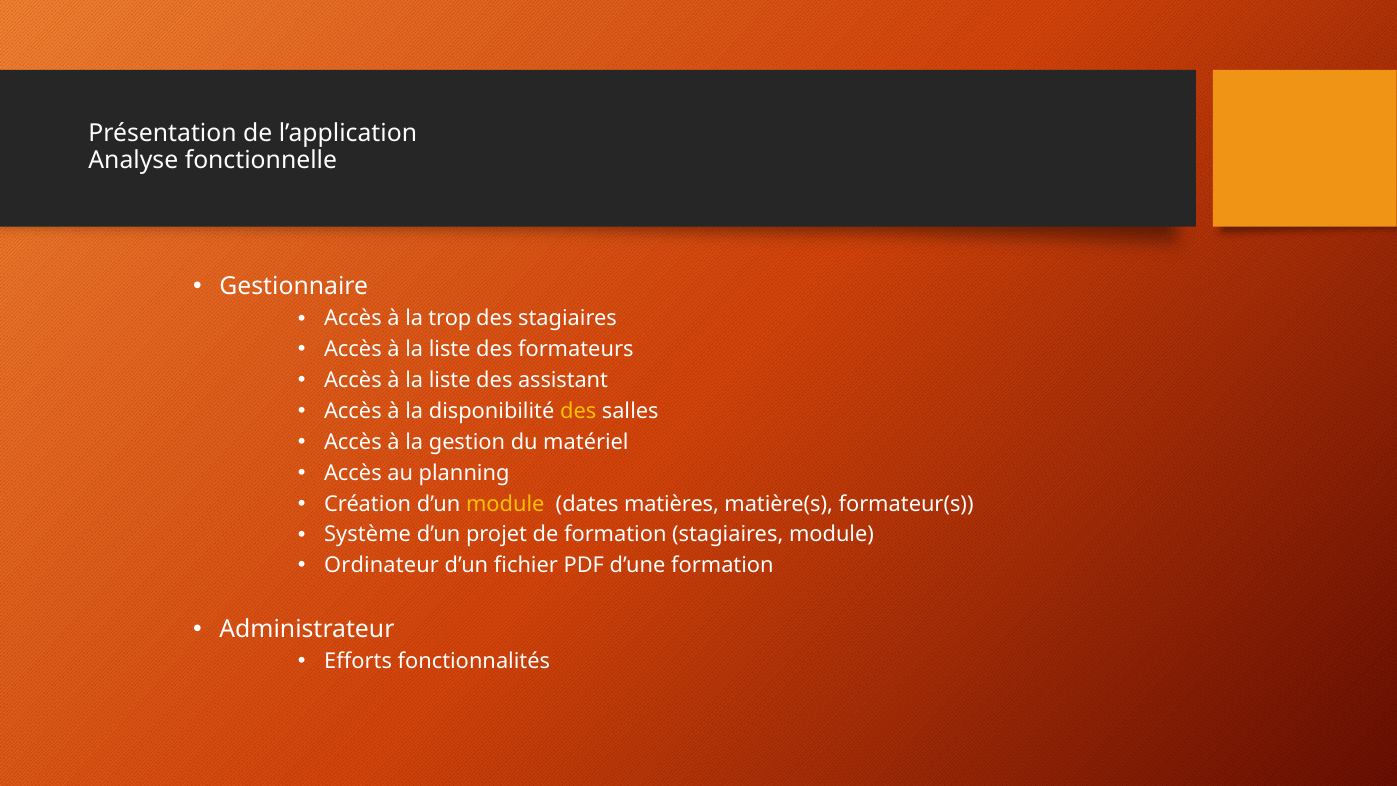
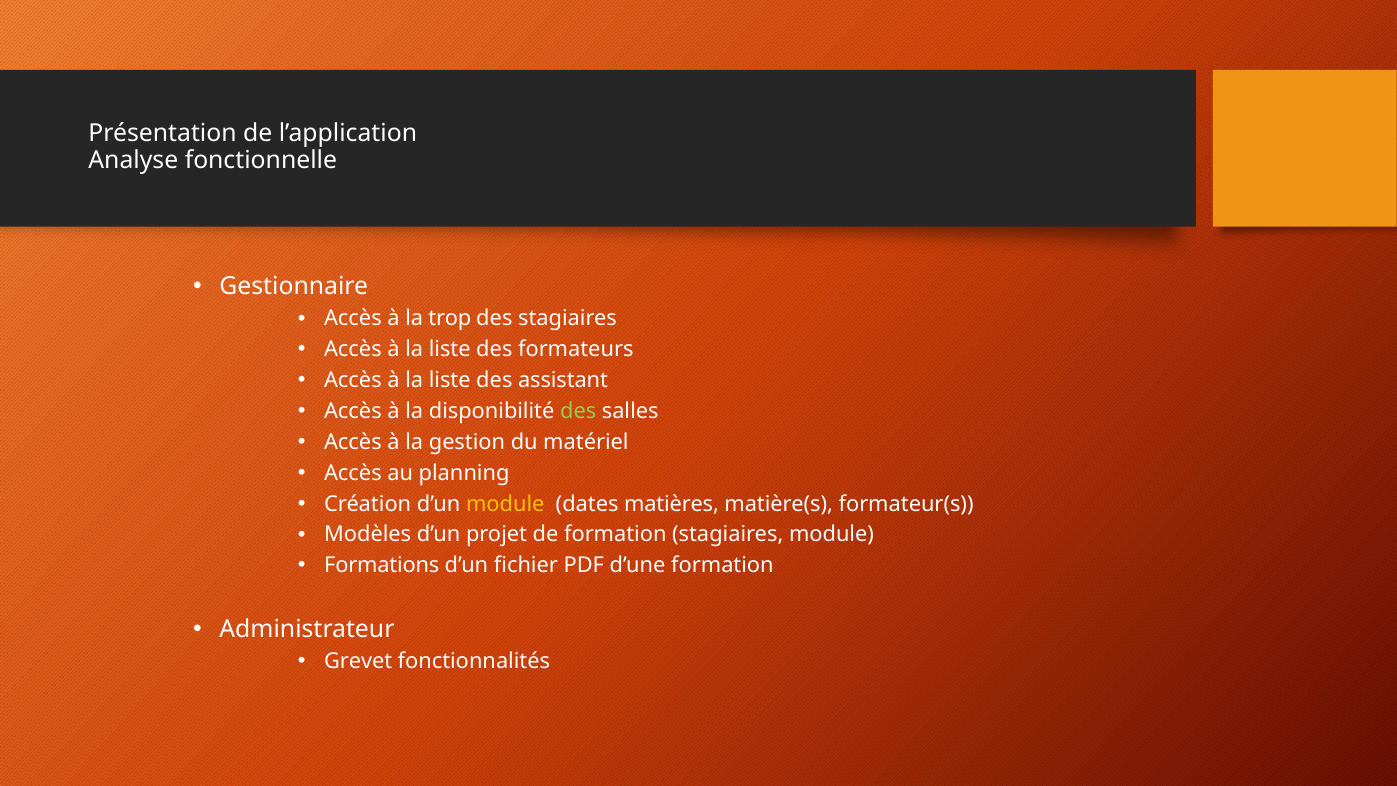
des colour: yellow -> light green (578, 411)
Système: Système -> Modèles (368, 535)
Ordinateur: Ordinateur -> Formations (382, 565)
Efforts: Efforts -> Grevet (358, 661)
